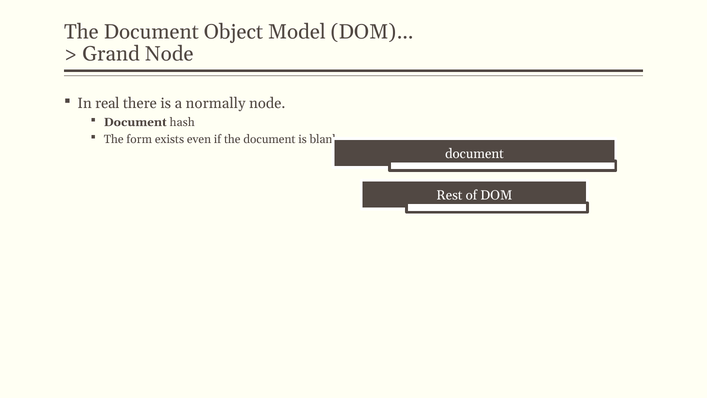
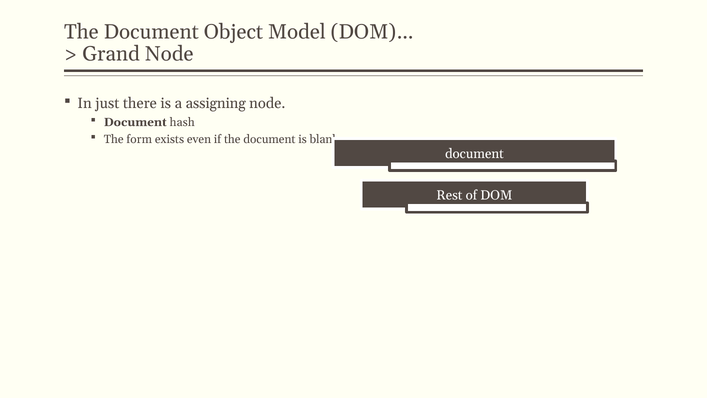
real: real -> just (107, 103)
normally: normally -> assigning (216, 103)
